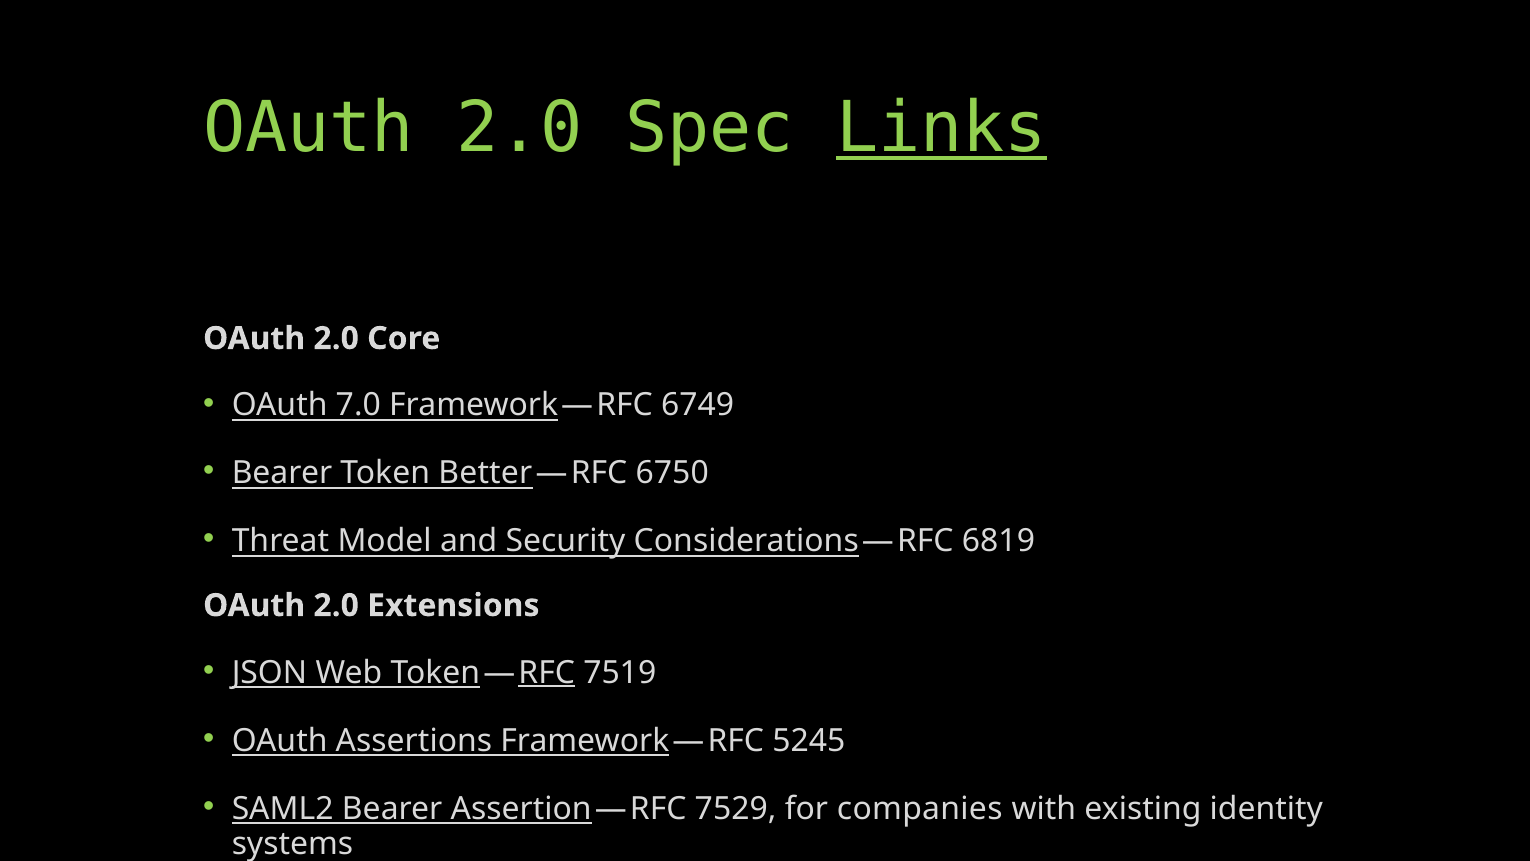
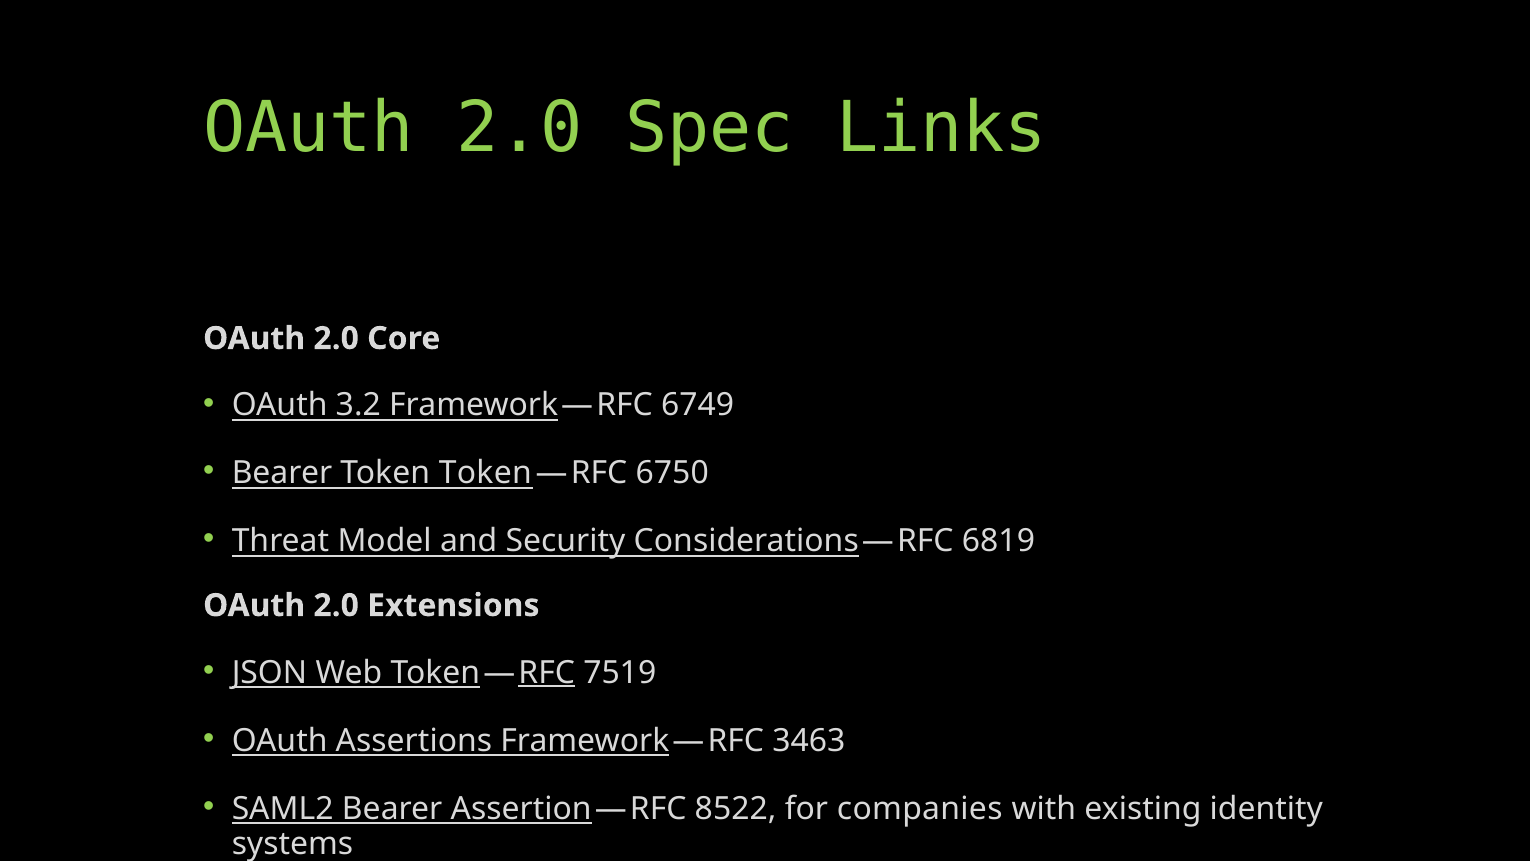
Links underline: present -> none (942, 128)
7.0: 7.0 -> 3.2 (358, 405)
Token Better: Better -> Token (485, 473)
5245: 5245 -> 3463 (809, 740)
7529: 7529 -> 8522 (736, 808)
